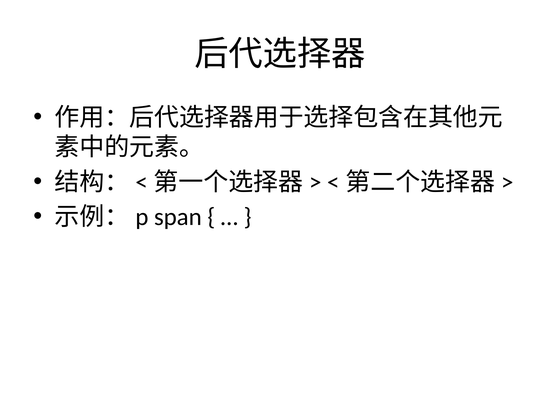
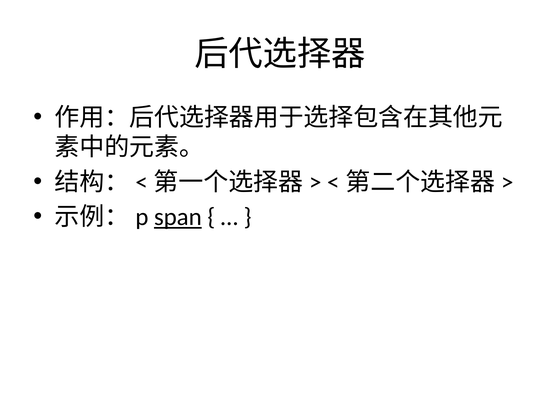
span underline: none -> present (178, 217)
